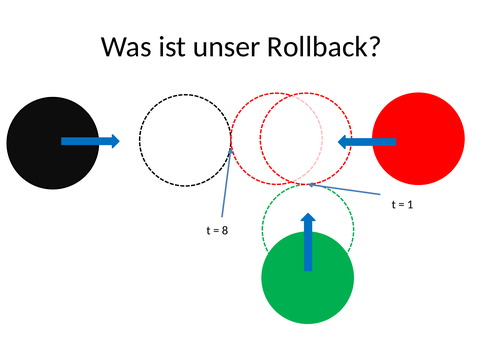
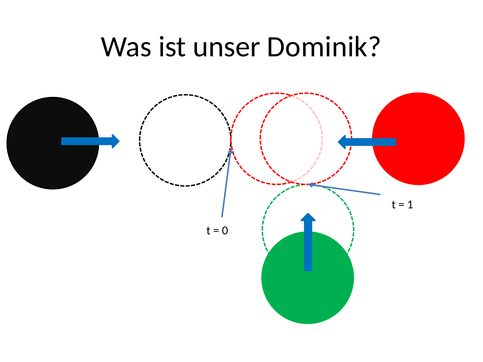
Rollback: Rollback -> Dominik (324, 47)
8: 8 -> 0 (225, 231)
